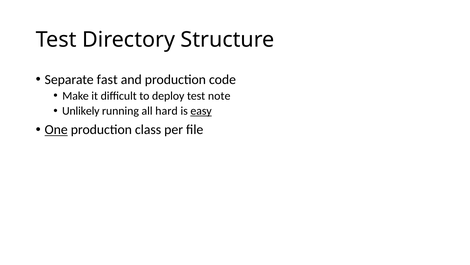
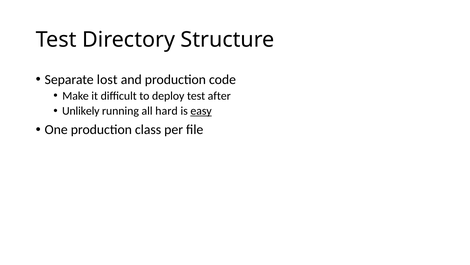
fast: fast -> lost (107, 79)
note: note -> after (219, 96)
One underline: present -> none (56, 129)
